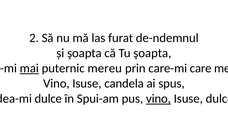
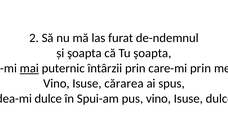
puternic mereu: mereu -> întârzii (105, 68)
care-mi care: care -> prin (201, 68)
candela: candela -> cărarea (124, 84)
vino underline: present -> none (158, 99)
